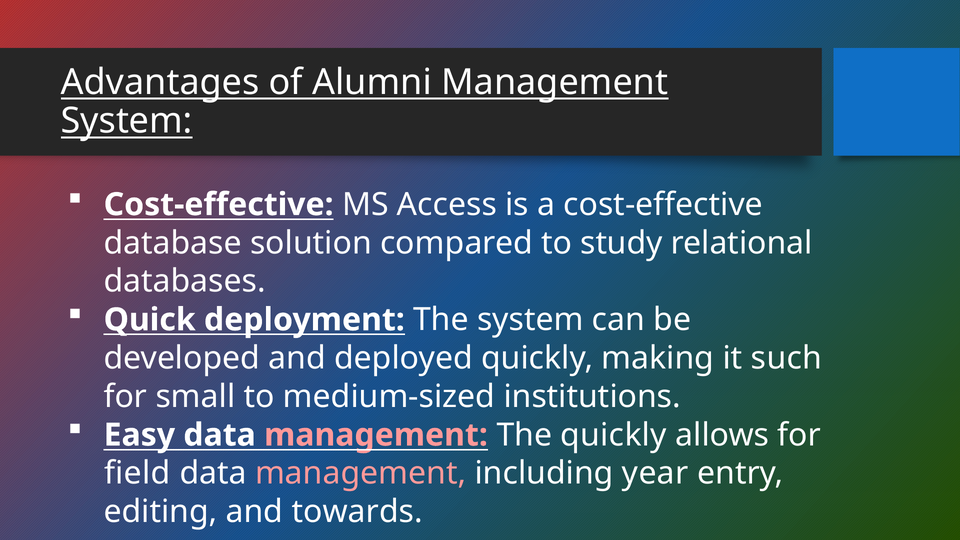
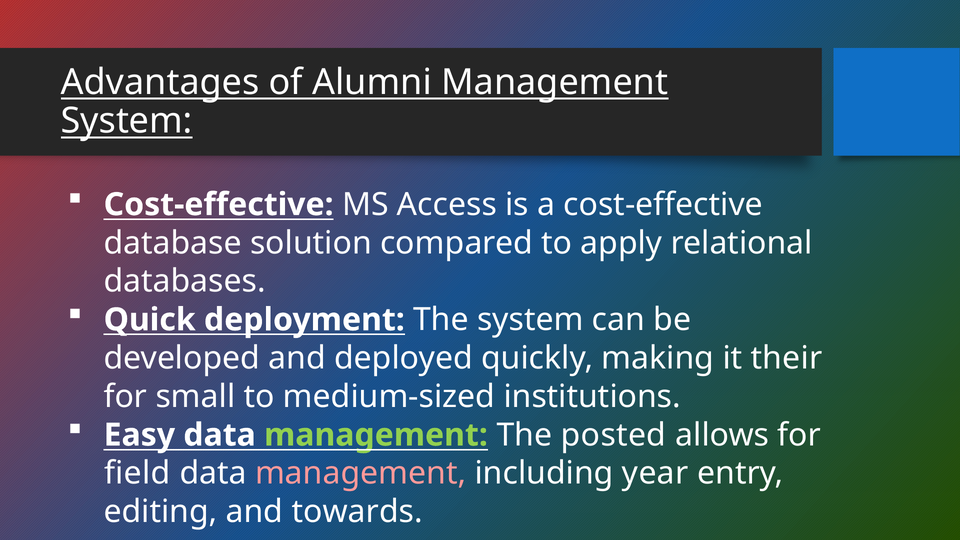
study: study -> apply (621, 243)
such: such -> their (787, 358)
management colour: pink -> light green (376, 435)
The quickly: quickly -> posted (614, 435)
